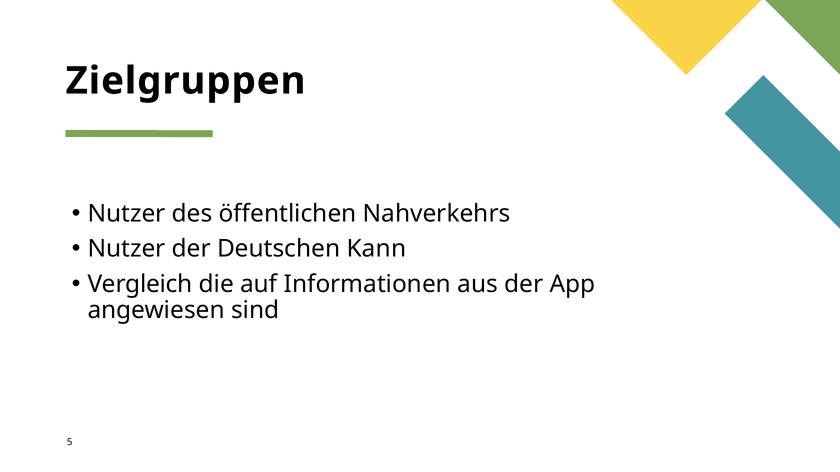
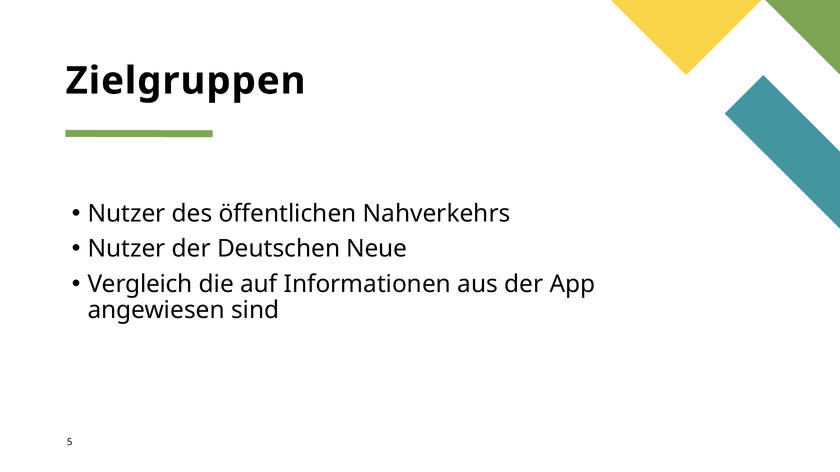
Kann: Kann -> Neue (377, 249)
